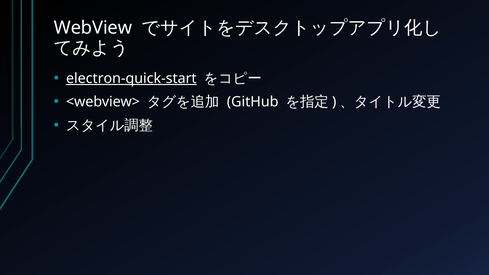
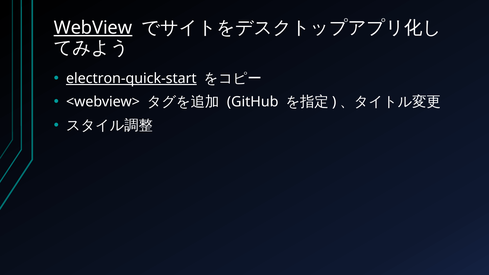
WebView underline: none -> present (93, 28)
